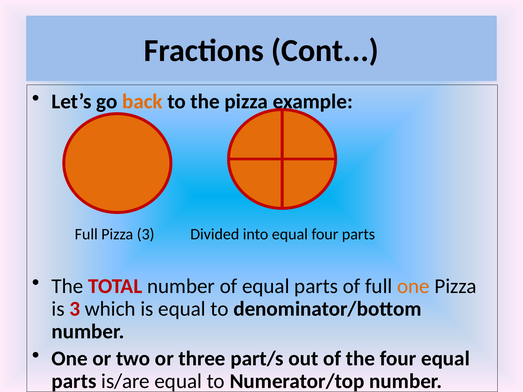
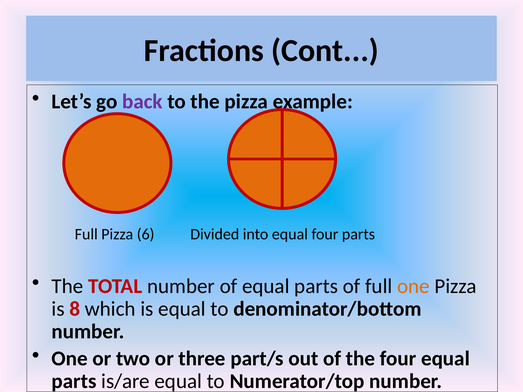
back colour: orange -> purple (142, 102)
Pizza 3: 3 -> 6 (146, 235)
is 3: 3 -> 8 (75, 309)
